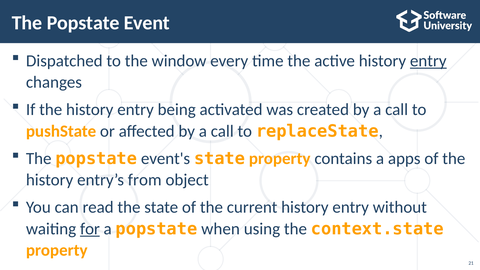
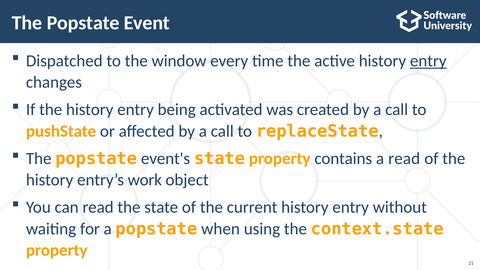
a apps: apps -> read (404, 159)
from: from -> work (145, 180)
for underline: present -> none (90, 229)
